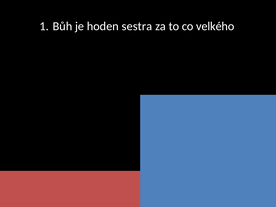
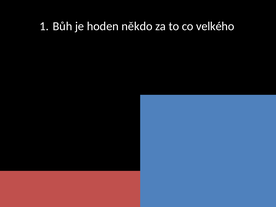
sestra: sestra -> někdo (137, 26)
